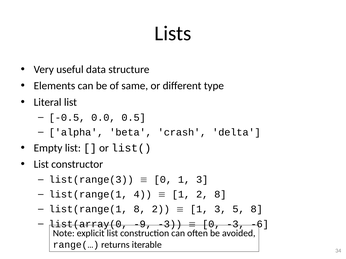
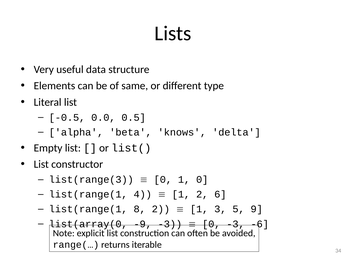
crash: crash -> knows (182, 132)
0 1 3: 3 -> 0 (202, 180)
2 8: 8 -> 6 (220, 195)
5 8: 8 -> 9 (257, 210)
